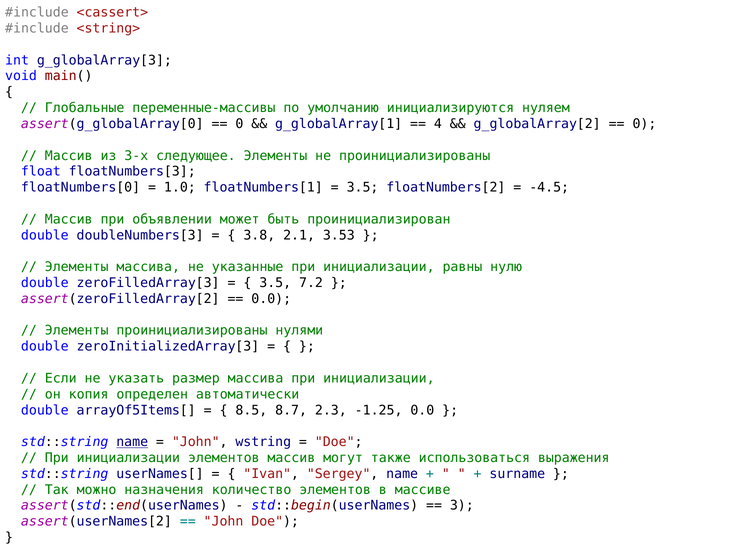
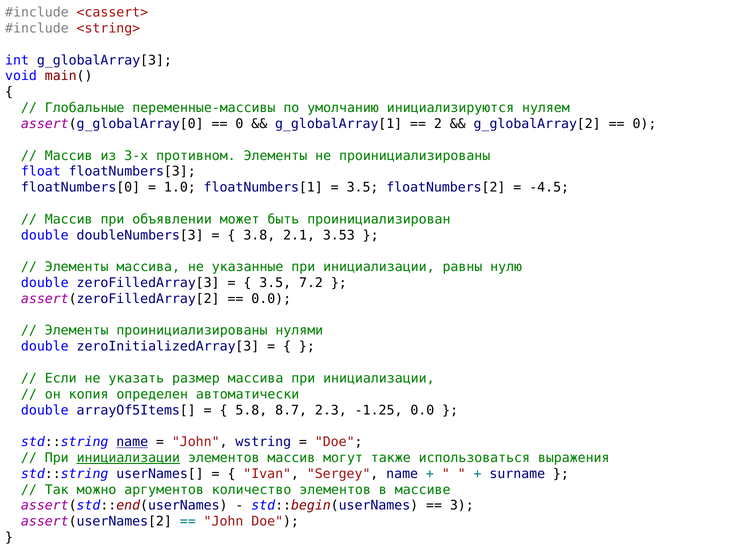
4: 4 -> 2 (438, 124)
следующее: следующее -> противном (196, 156)
8.5: 8.5 -> 5.8 (251, 410)
инициализации underline: none -> present (128, 458)
назначения: назначения -> аргументов (164, 489)
